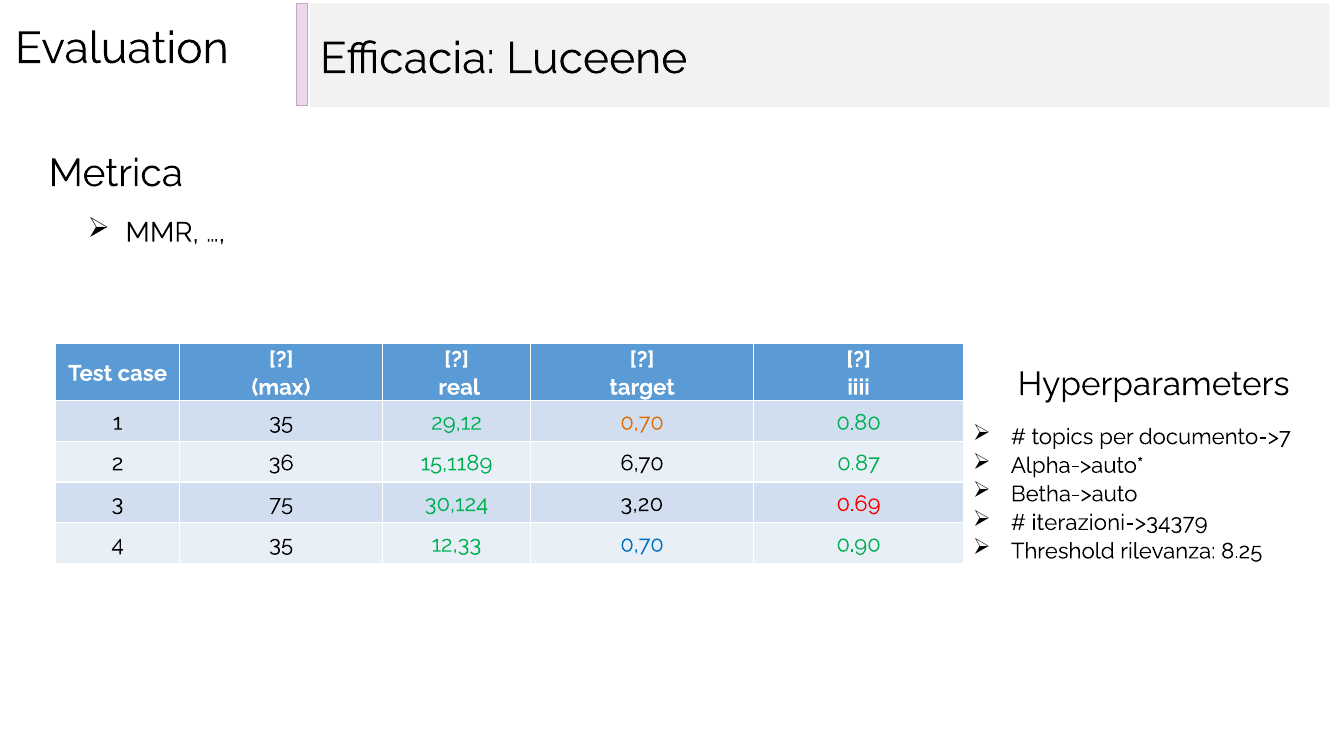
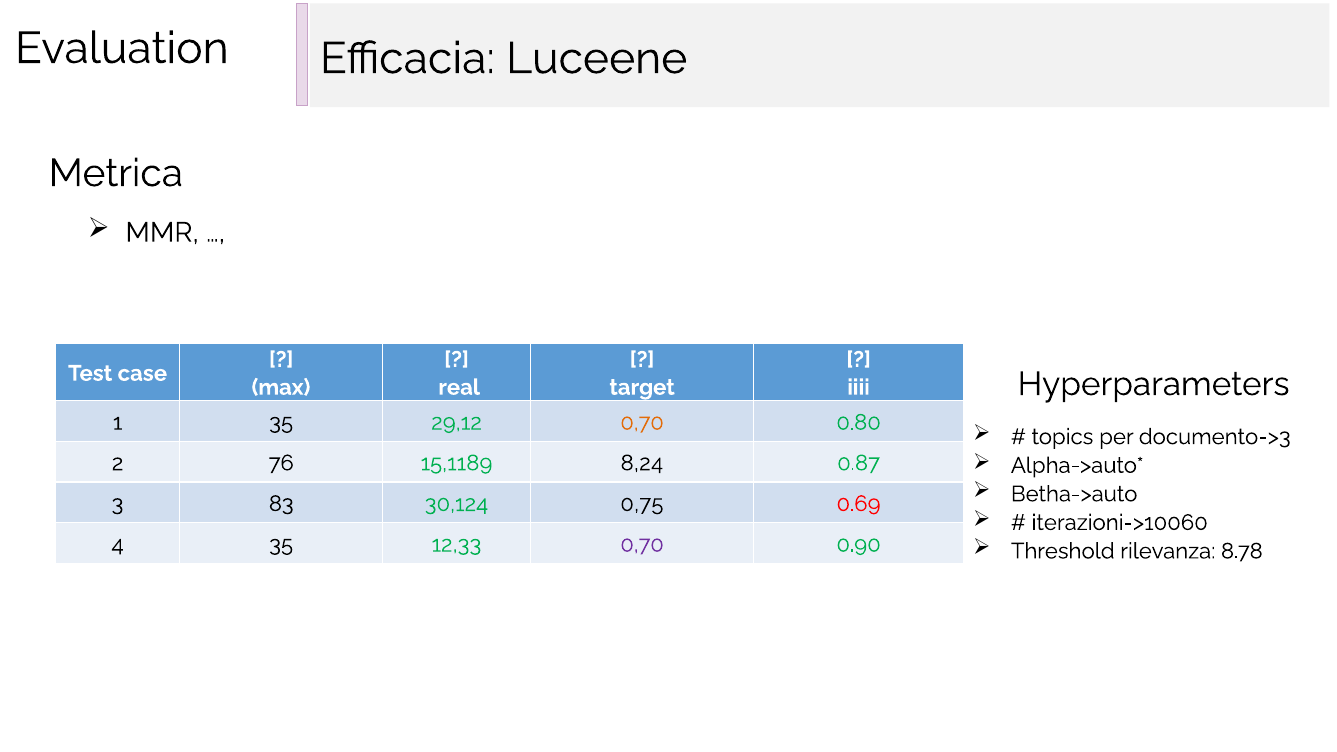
documento->7: documento->7 -> documento->3 (1215, 437)
36: 36 -> 76 (281, 463)
6,70: 6,70 -> 8,24 (642, 463)
75: 75 -> 83 (281, 504)
3,20: 3,20 -> 0,75 (642, 504)
iterazioni->34379: iterazioni->34379 -> iterazioni->10060 (1120, 523)
0,70 colour: blue -> purple (642, 544)
8.25: 8.25 -> 8.78 (1242, 551)
